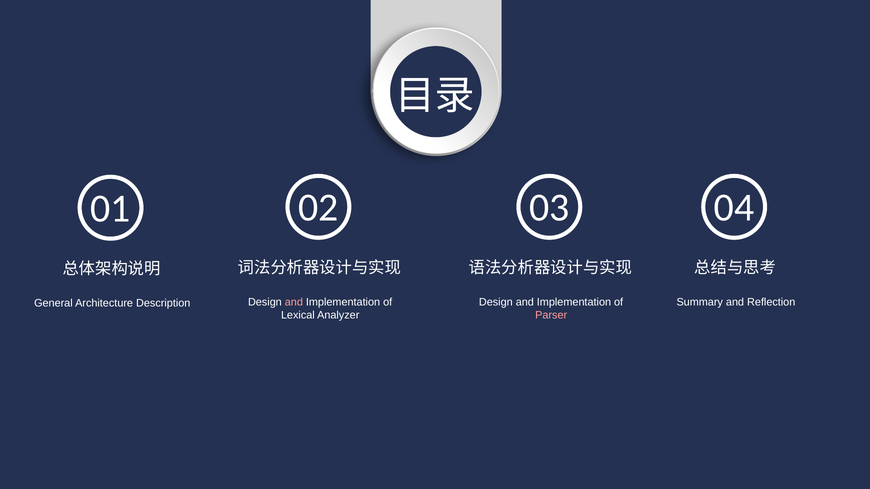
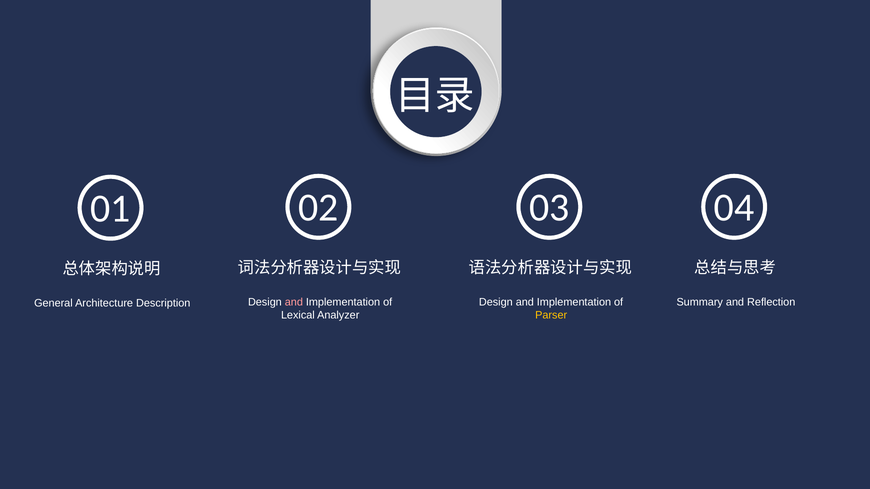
Parser colour: pink -> yellow (551, 315)
